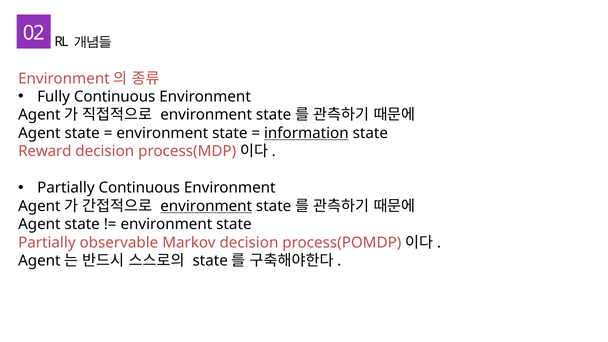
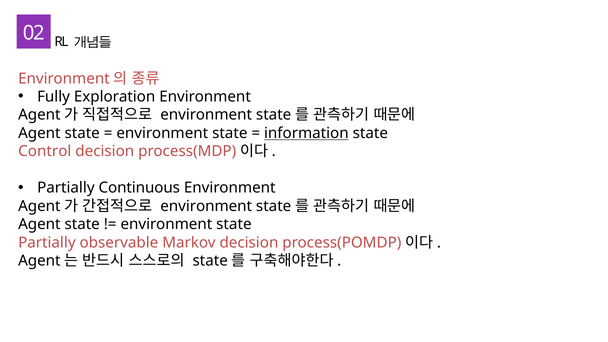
Fully Continuous: Continuous -> Exploration (115, 97)
Reward: Reward -> Control (45, 151)
environment underline: present -> none (206, 206)
